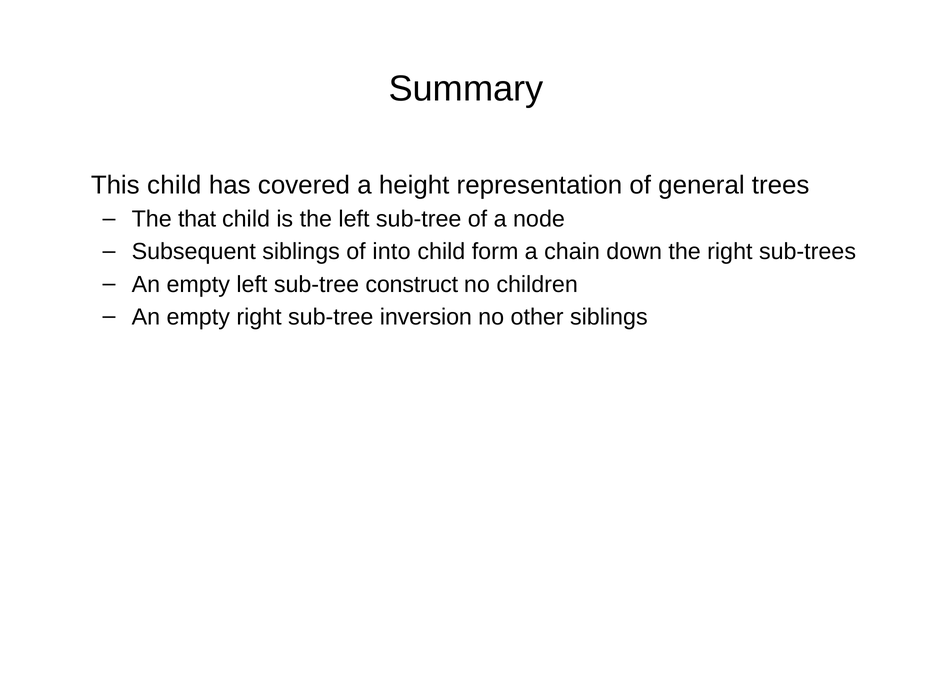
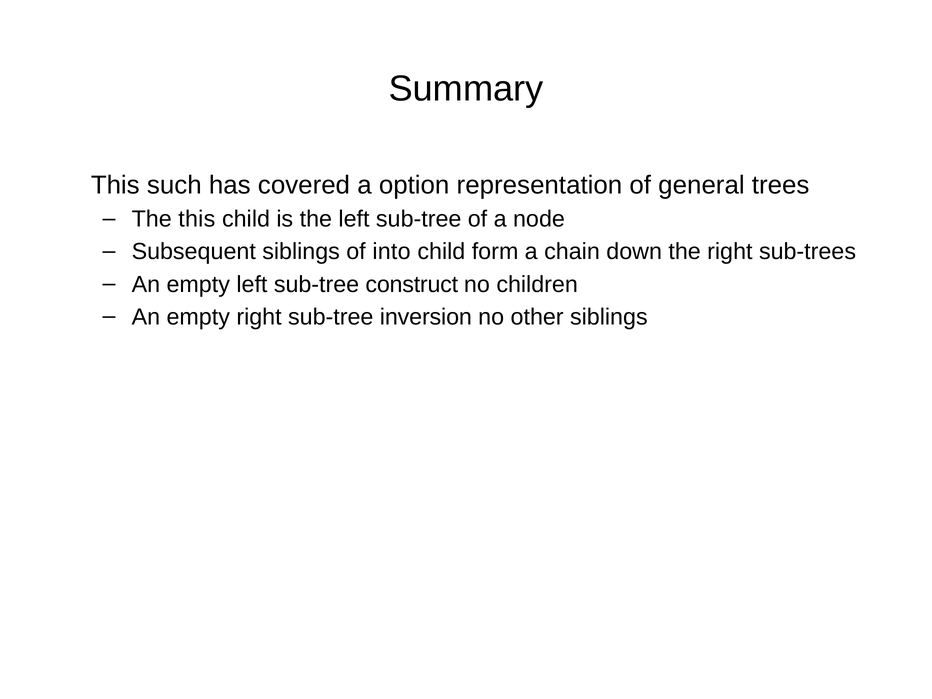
This child: child -> such (174, 185)
height: height -> option (414, 185)
The that: that -> this (197, 219)
